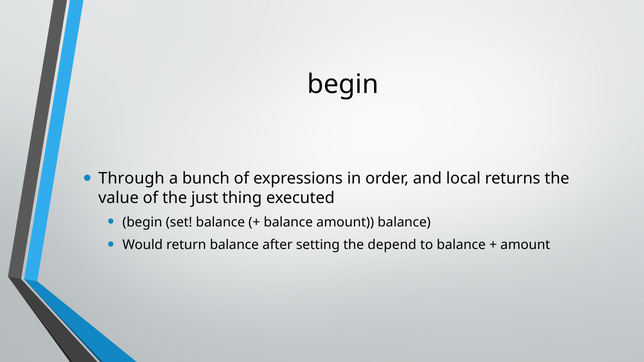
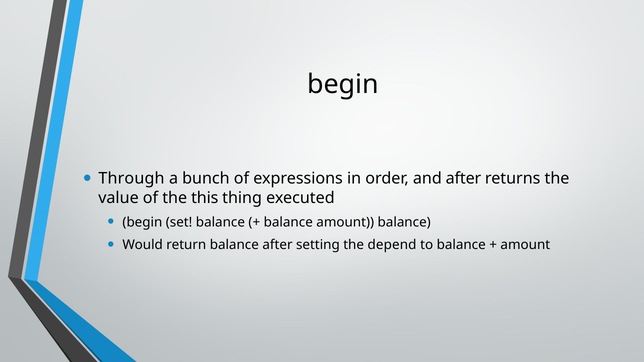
and local: local -> after (463, 179)
just: just -> this (205, 198)
